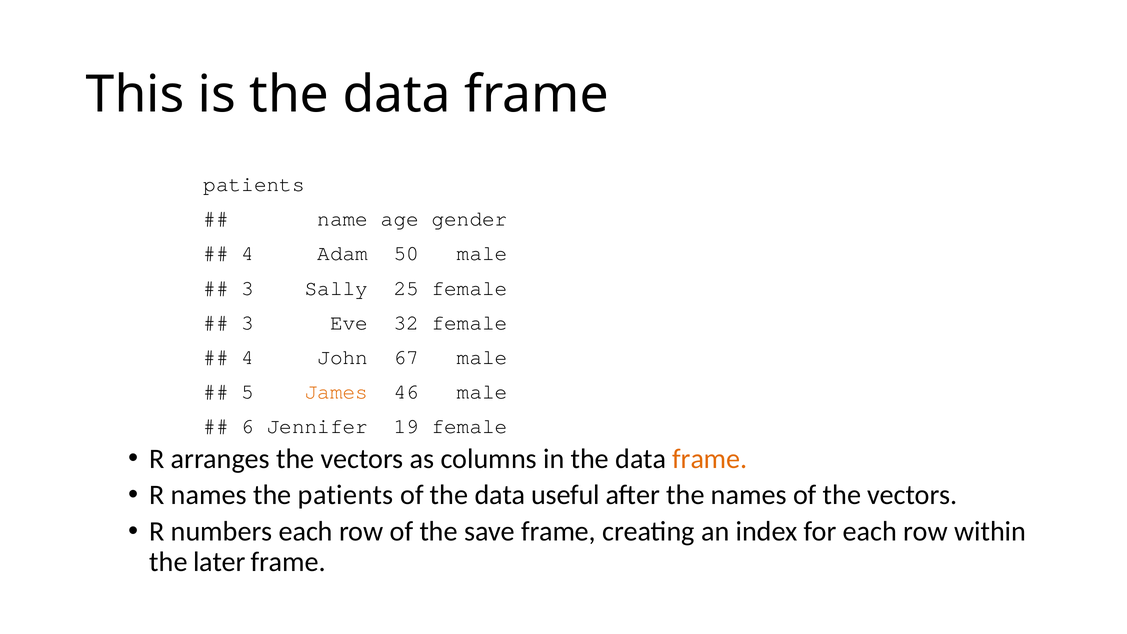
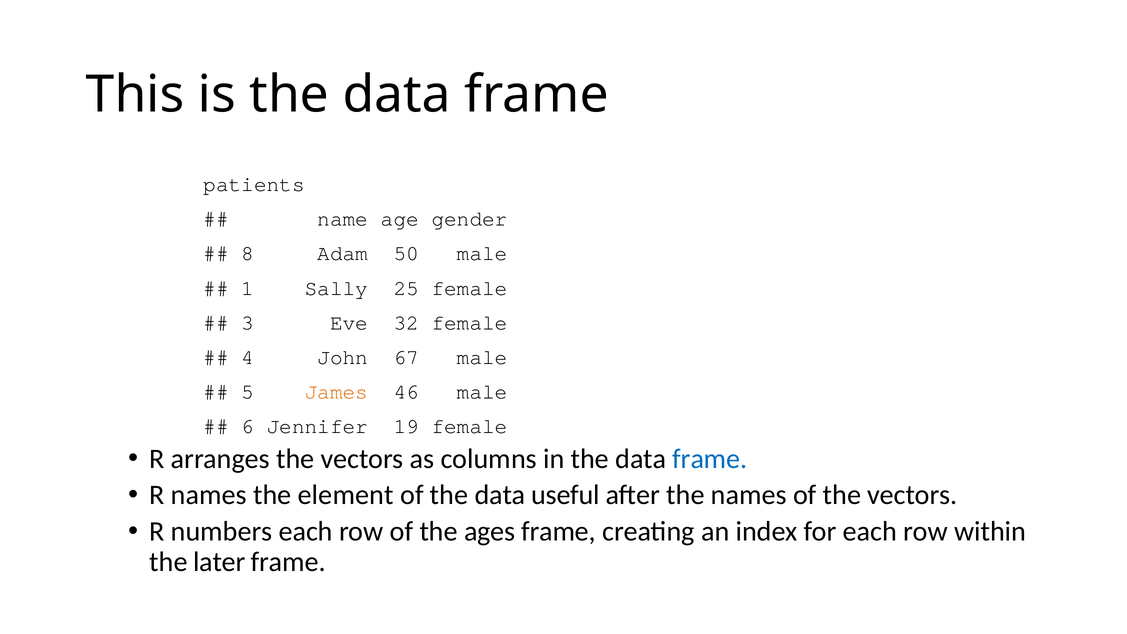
4: 4 -> 8 (248, 253)
3: 3 -> 1 (248, 288)
frame colour: orange -> blue (710, 459)
the patients: patients -> element (346, 495)
save: save -> ages (490, 531)
